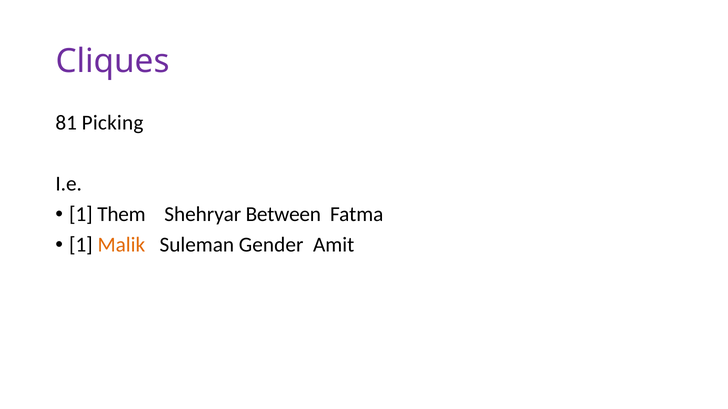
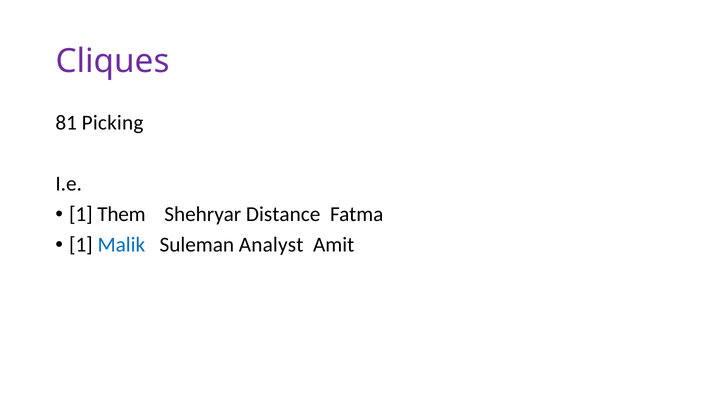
Between: Between -> Distance (283, 215)
Malik colour: orange -> blue (121, 245)
Gender: Gender -> Analyst (271, 245)
